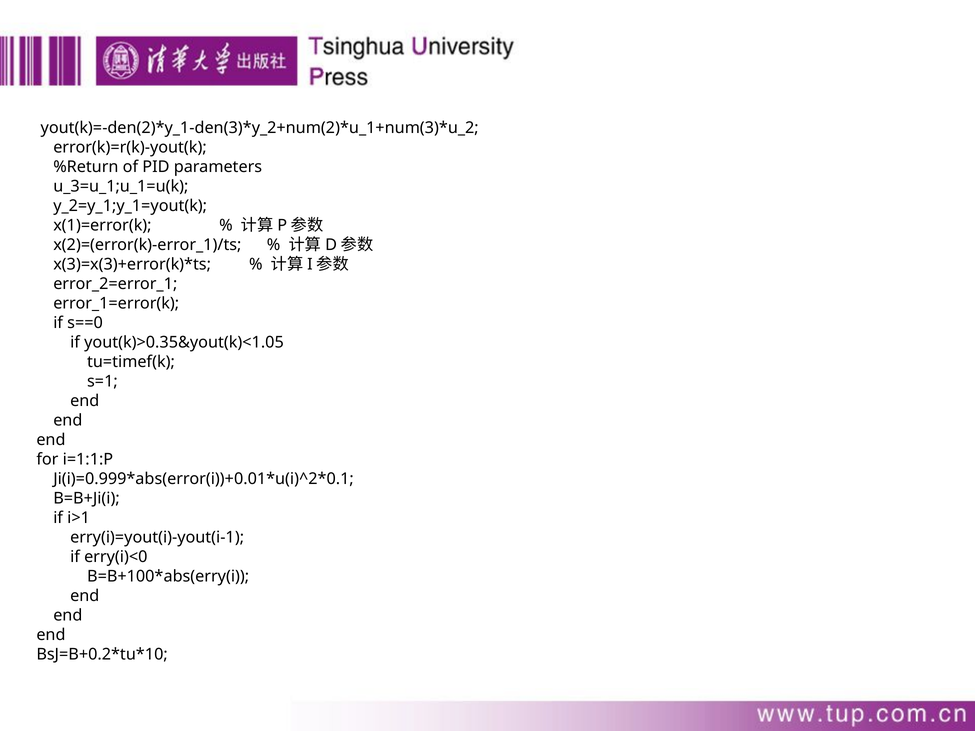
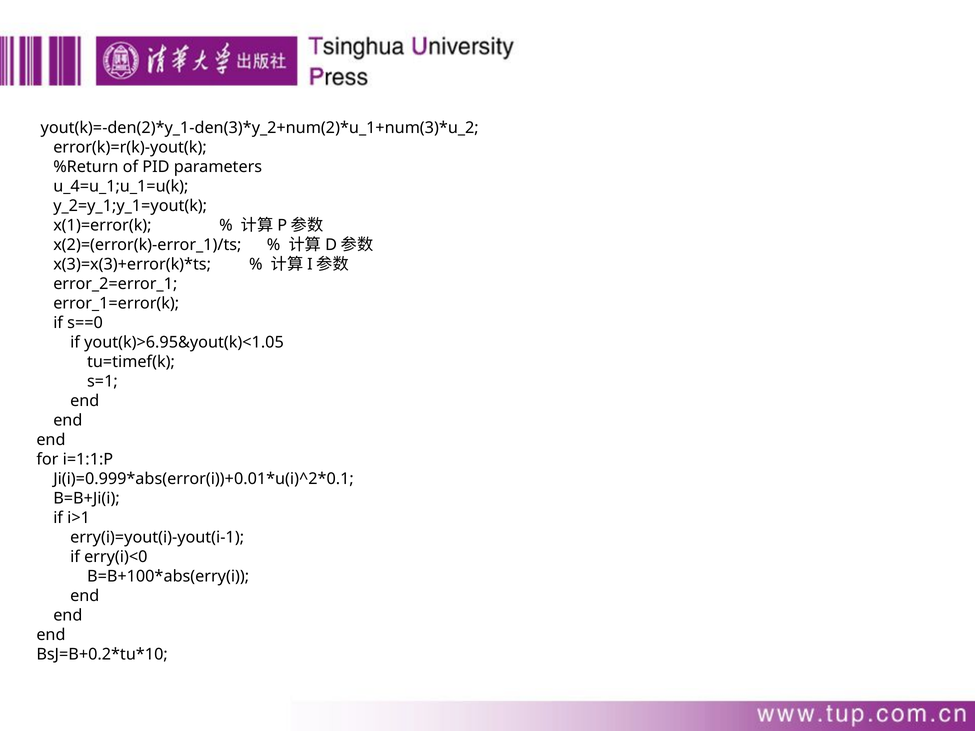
u_3=u_1;u_1=u(k: u_3=u_1;u_1=u(k -> u_4=u_1;u_1=u(k (121, 186)
yout(k)>0.35&yout(k)<1.05: yout(k)>0.35&yout(k)<1.05 -> yout(k)>6.95&yout(k)<1.05 (184, 342)
